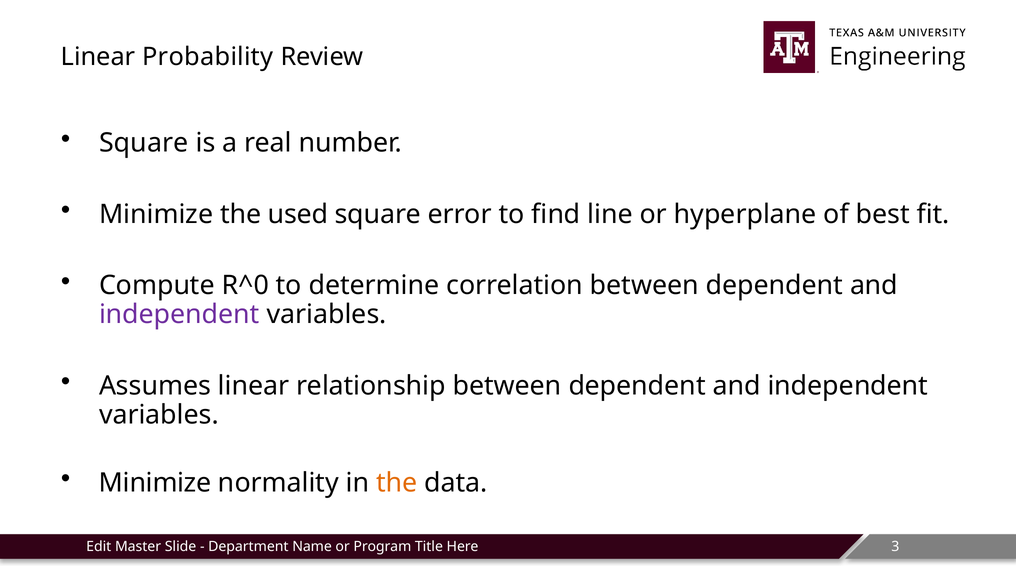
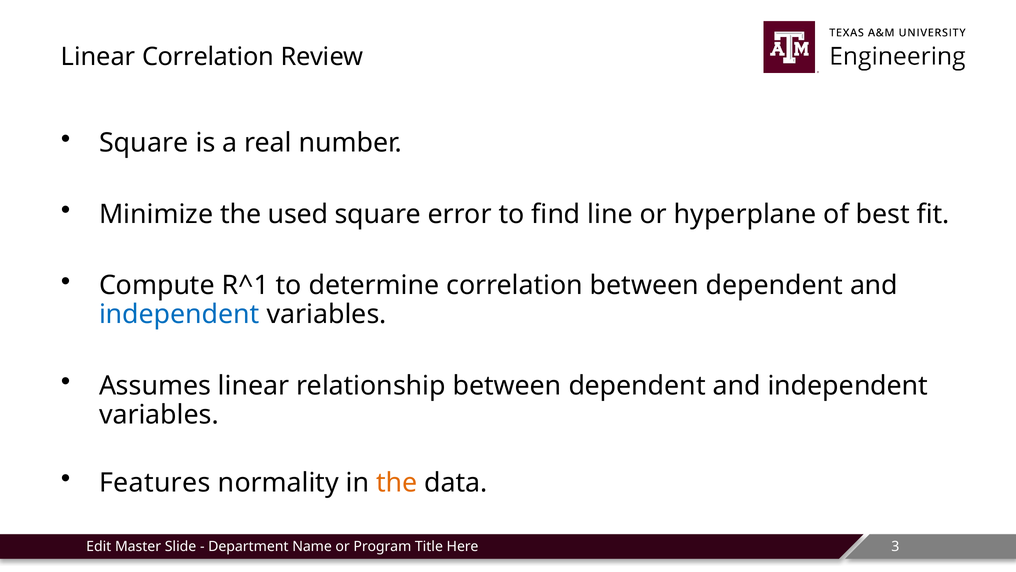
Linear Probability: Probability -> Correlation (208, 57)
R^0: R^0 -> R^1 (245, 285)
independent colour: purple -> blue (179, 314)
Minimize: Minimize -> Features (155, 483)
